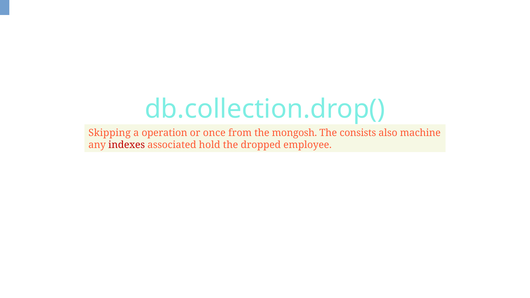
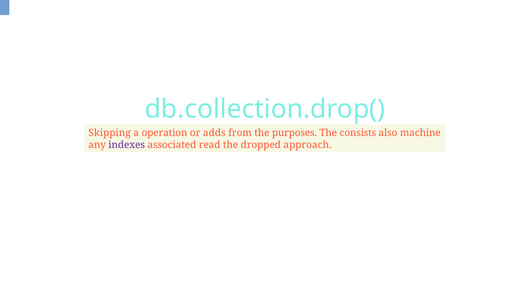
once: once -> adds (214, 133)
mongosh: mongosh -> purposes (294, 133)
indexes colour: red -> purple (127, 145)
hold: hold -> read (210, 145)
employee: employee -> approach (307, 145)
